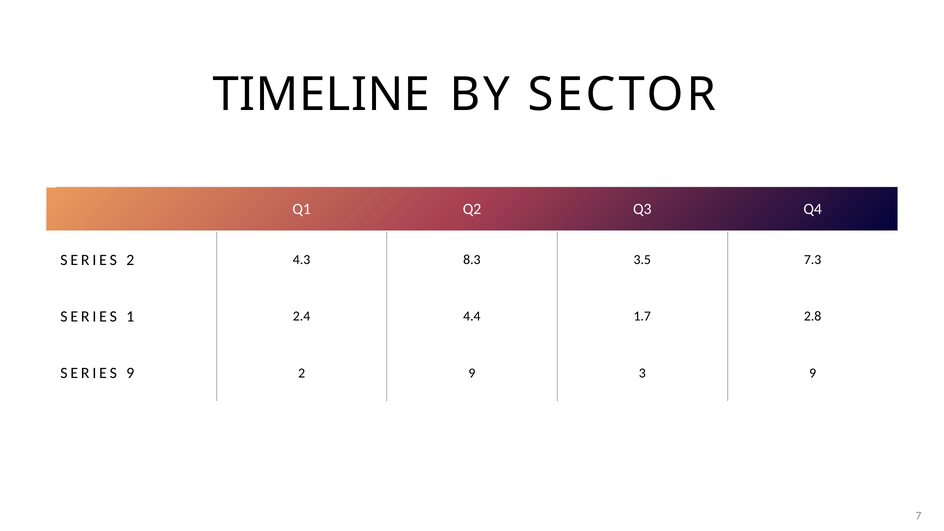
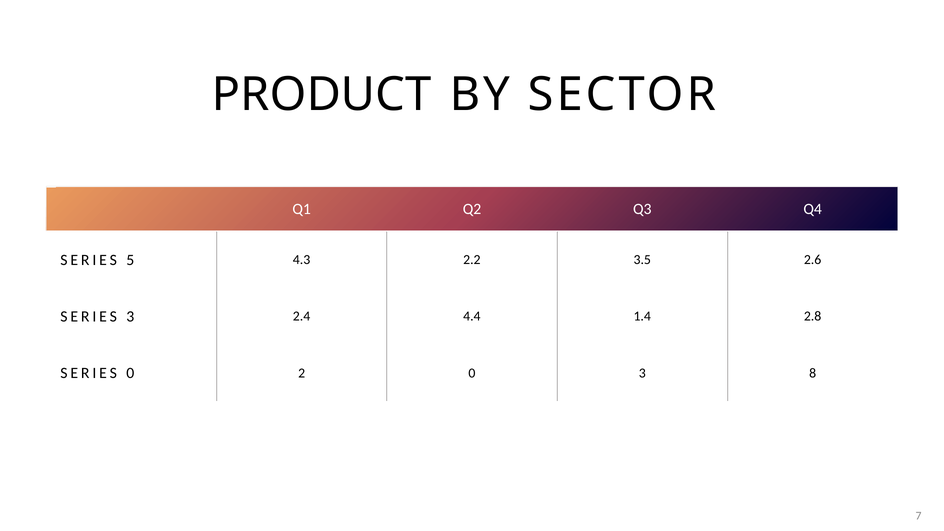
TIMELINE: TIMELINE -> PRODUCT (322, 95)
SERIES 2: 2 -> 5 (130, 260)
8.3: 8.3 -> 2.2 (472, 260)
7.3: 7.3 -> 2.6 (813, 260)
SERIES 1: 1 -> 3 (130, 316)
1.7: 1.7 -> 1.4 (642, 316)
SERIES 9: 9 -> 0 (130, 373)
2 9: 9 -> 0 (472, 373)
3 9: 9 -> 8 (813, 373)
